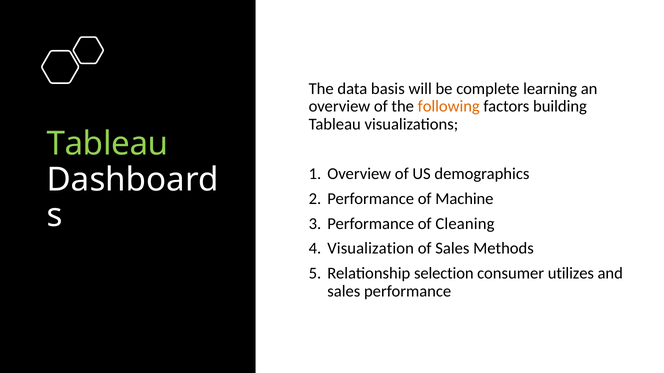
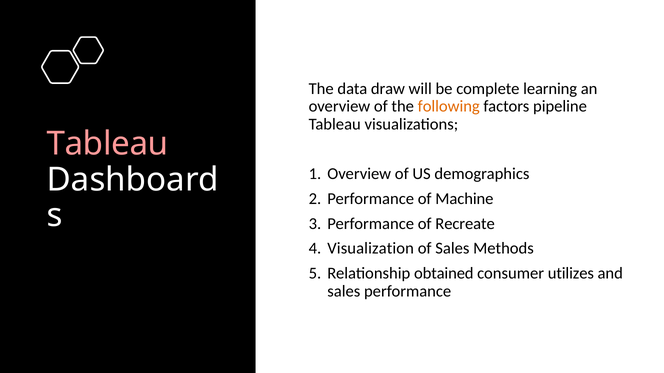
basis: basis -> draw (388, 89)
building: building -> pipeline (560, 107)
Tableau colour: light green -> pink (108, 144)
Cleaning: Cleaning -> Recreate (465, 224)
selection: selection -> obtained (444, 274)
